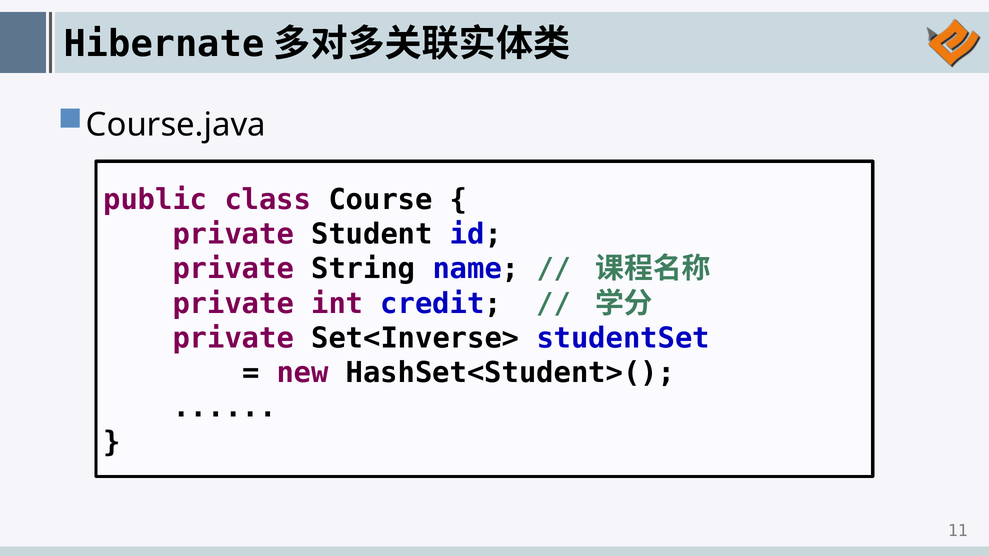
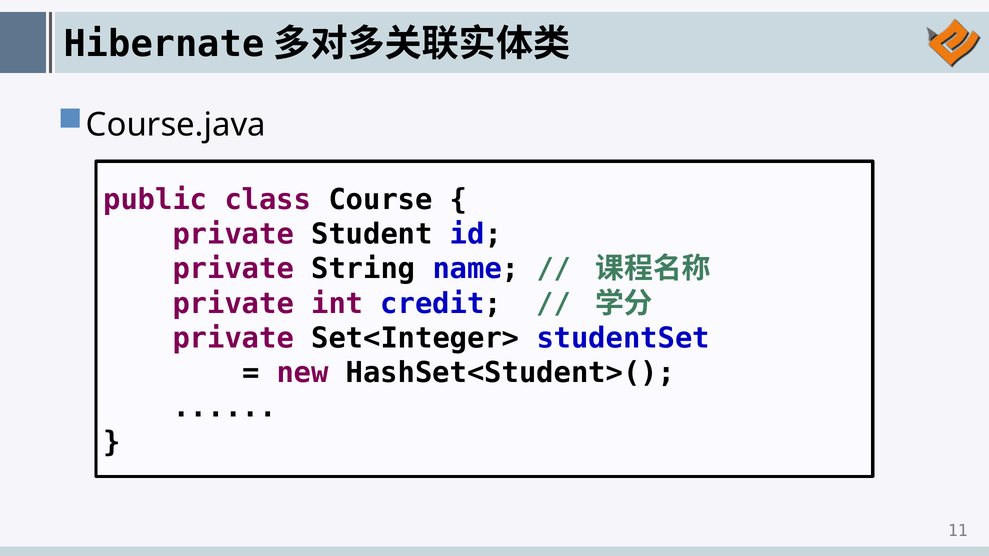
Set<Inverse>: Set<Inverse> -> Set<Integer> (415, 338)
